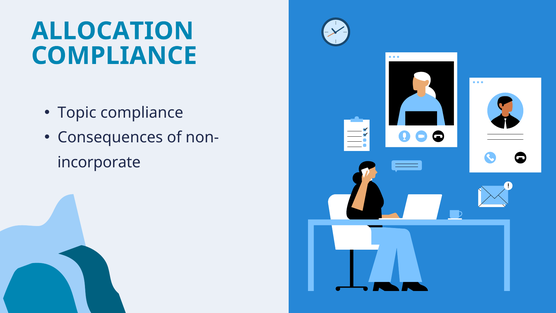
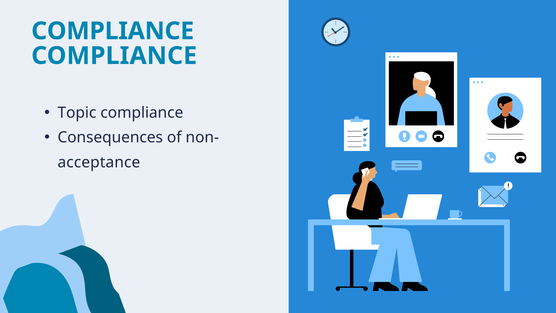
ALLOCATION: ALLOCATION -> COMPLIANCE (113, 31)
incorporate: incorporate -> acceptance (99, 162)
